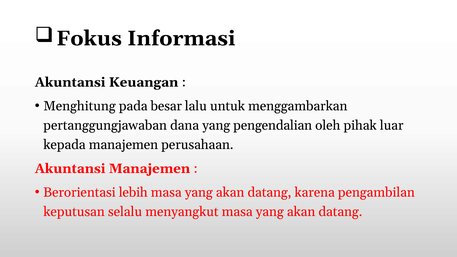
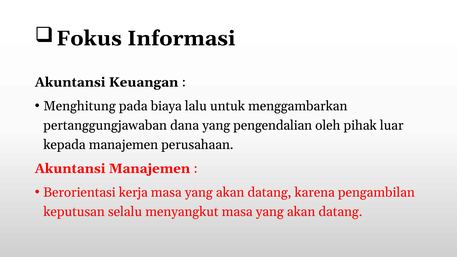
besar: besar -> biaya (166, 106)
lebih: lebih -> kerja (133, 193)
